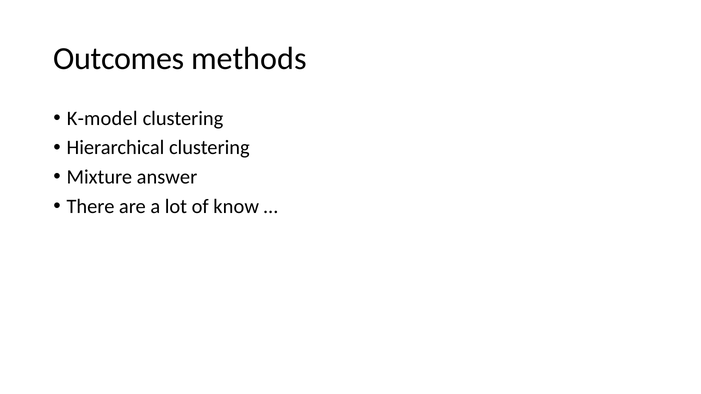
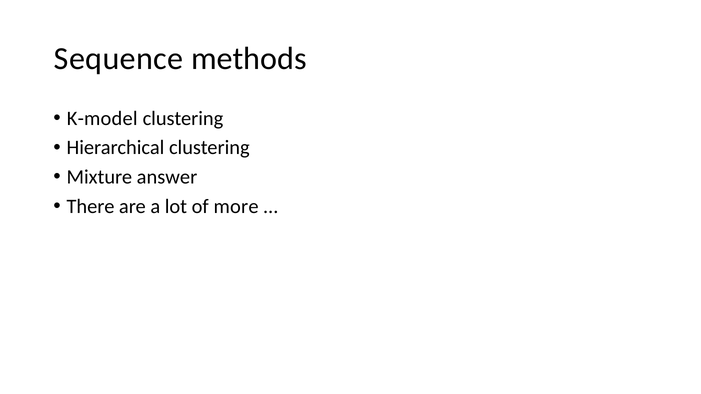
Outcomes: Outcomes -> Sequence (119, 59)
know: know -> more (236, 207)
